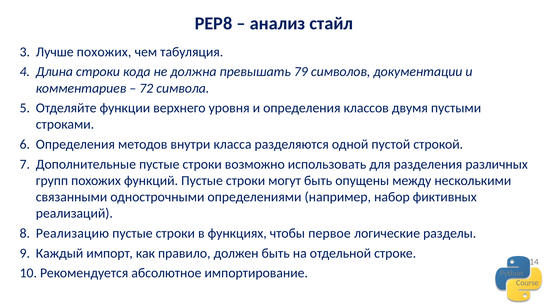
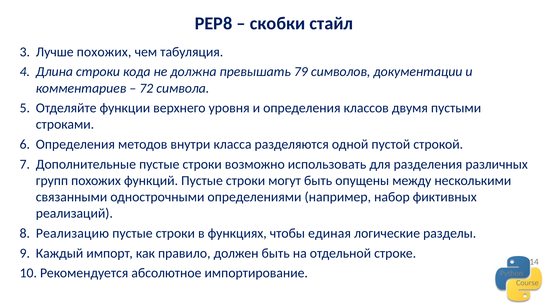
анализ: анализ -> скобки (278, 24)
первое: первое -> единая (330, 233)
